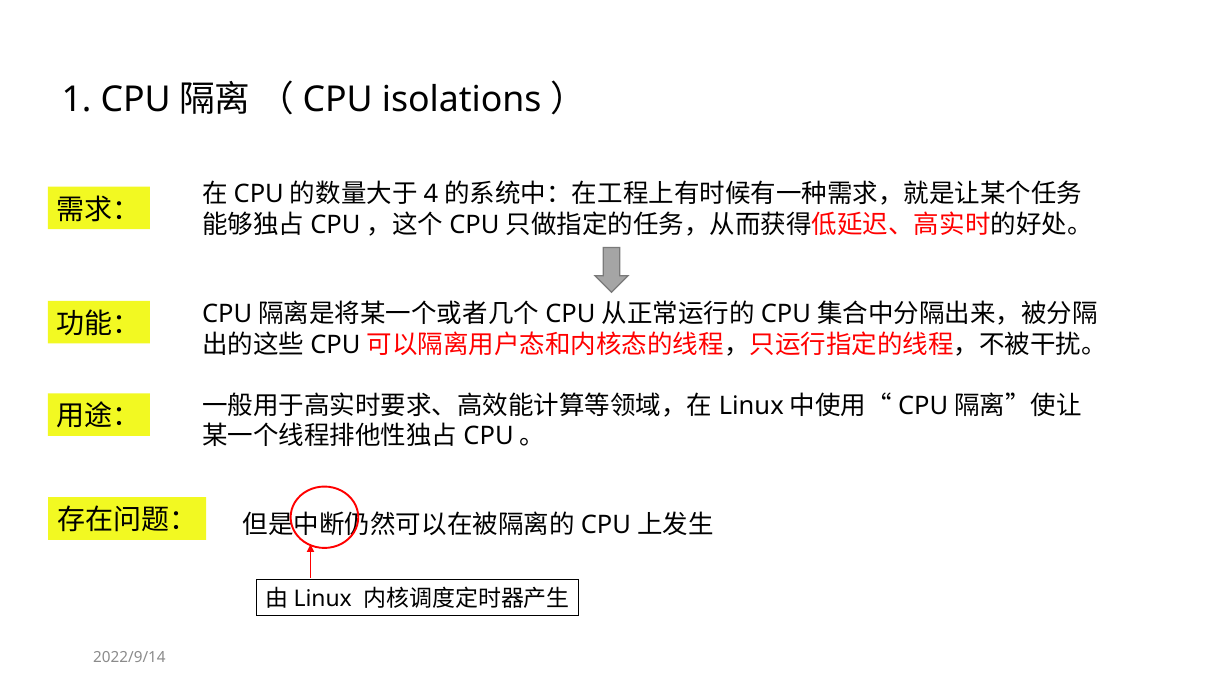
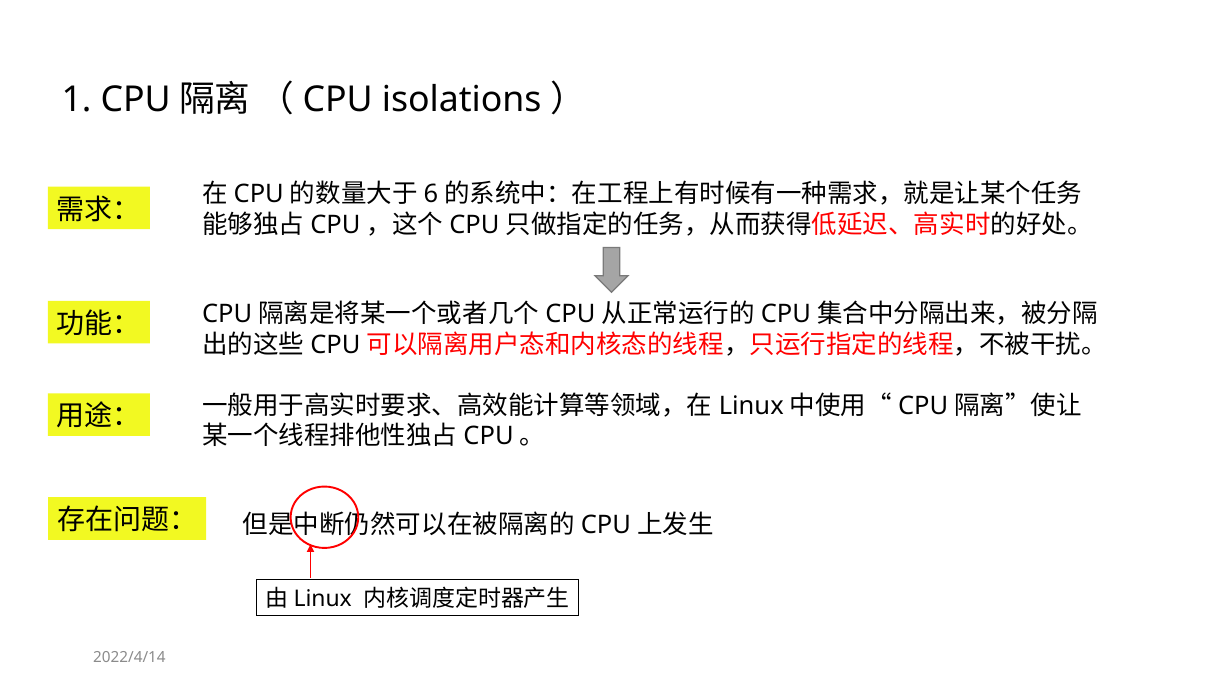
4: 4 -> 6 (431, 194)
2022/9/14: 2022/9/14 -> 2022/4/14 (129, 657)
